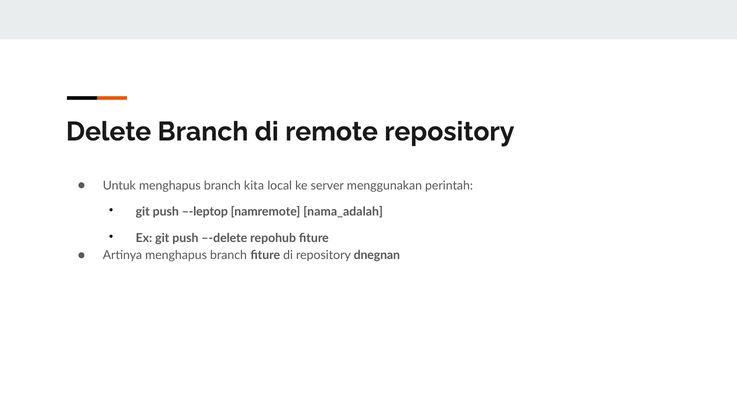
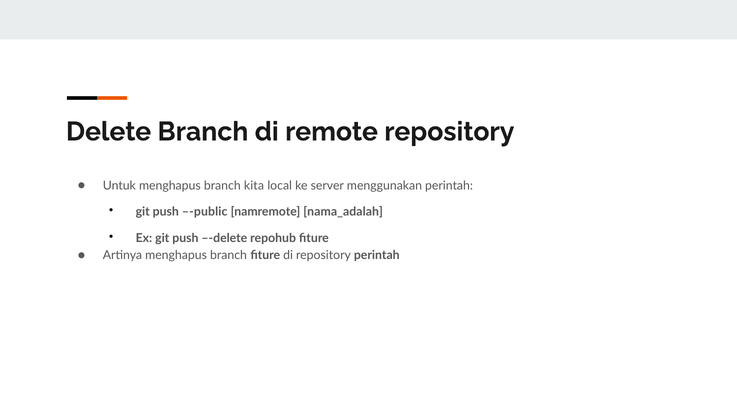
–-leptop: –-leptop -> –-public (205, 212)
repository dnegnan: dnegnan -> perintah (377, 255)
